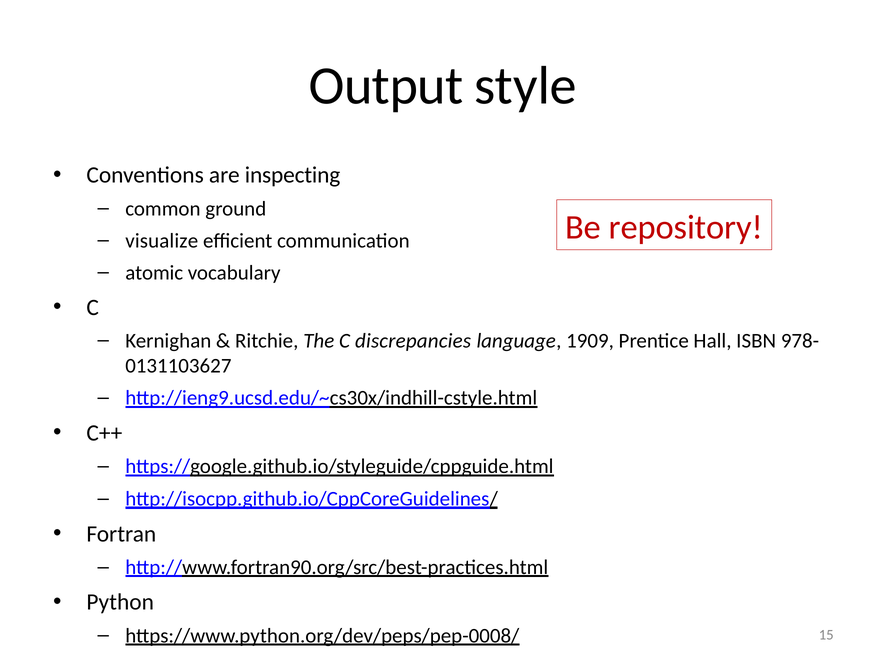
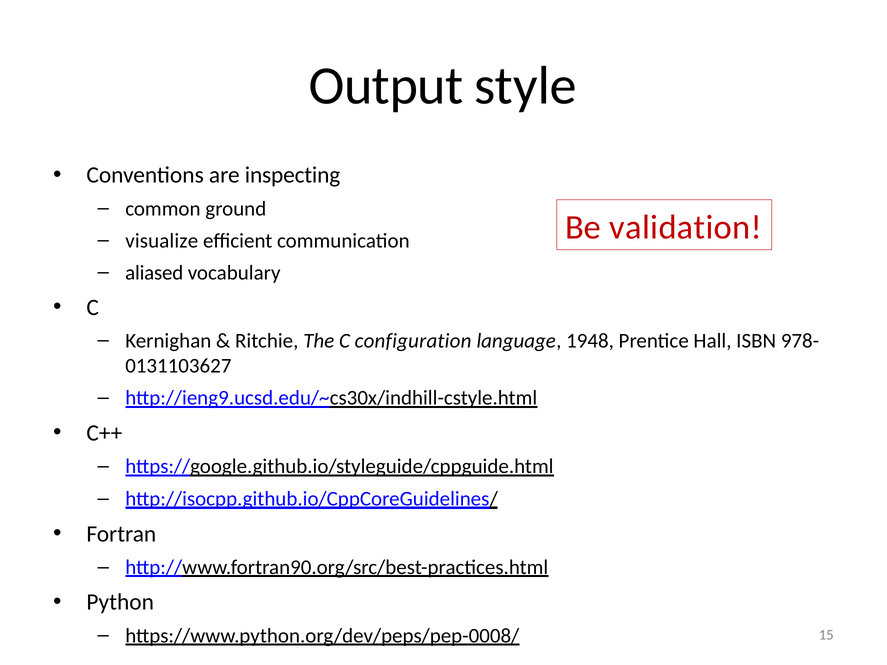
repository: repository -> validation (686, 227)
atomic: atomic -> aliased (154, 273)
discrepancies: discrepancies -> configuration (413, 341)
1909: 1909 -> 1948 (590, 341)
